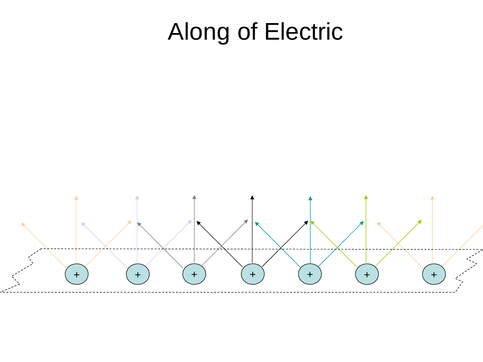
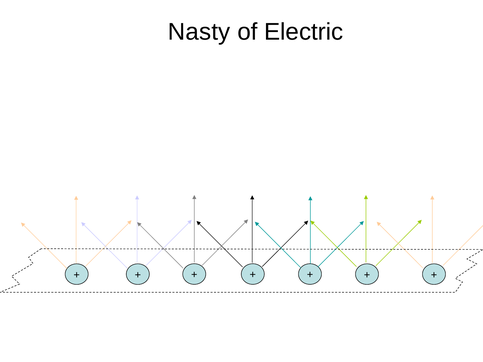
Along: Along -> Nasty (199, 32)
